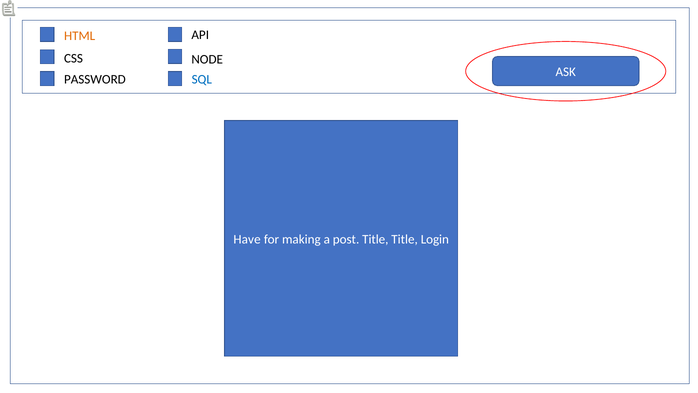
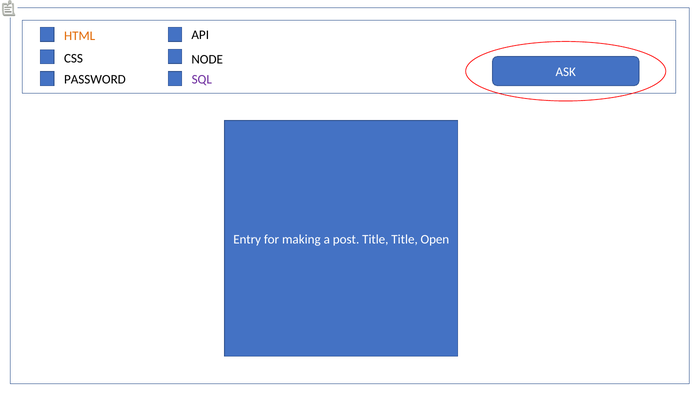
SQL colour: blue -> purple (202, 79)
Have: Have -> Entry (247, 239)
Login: Login -> Open (435, 239)
